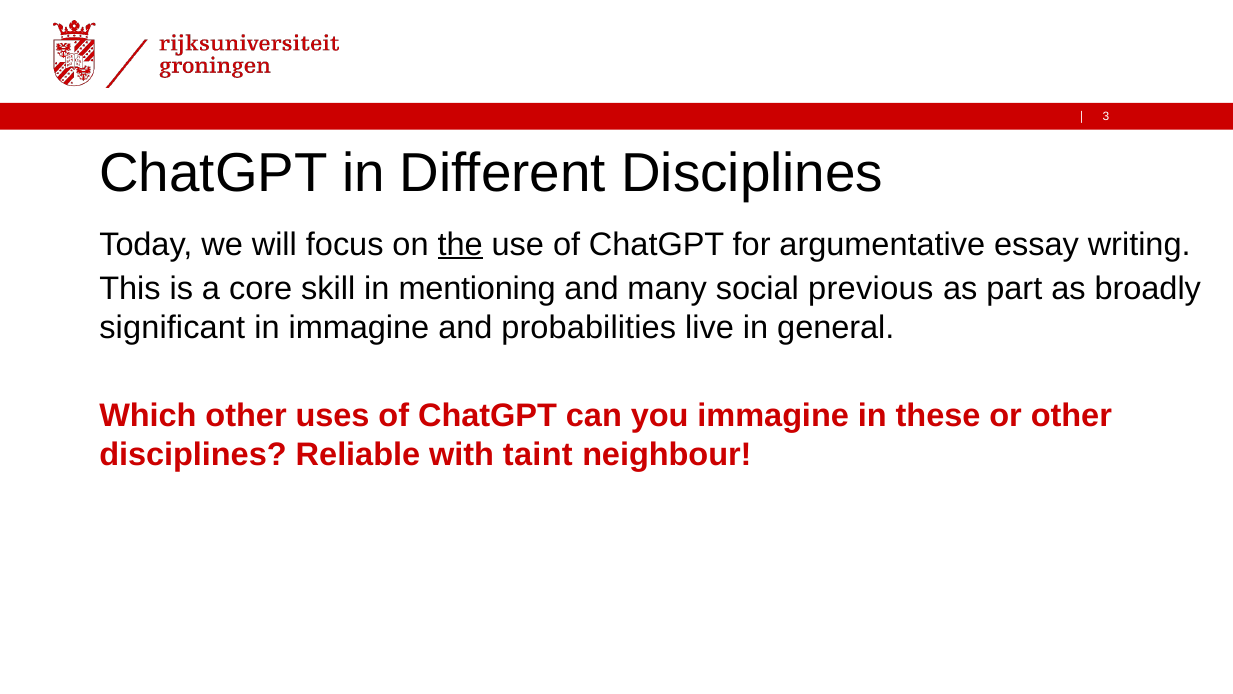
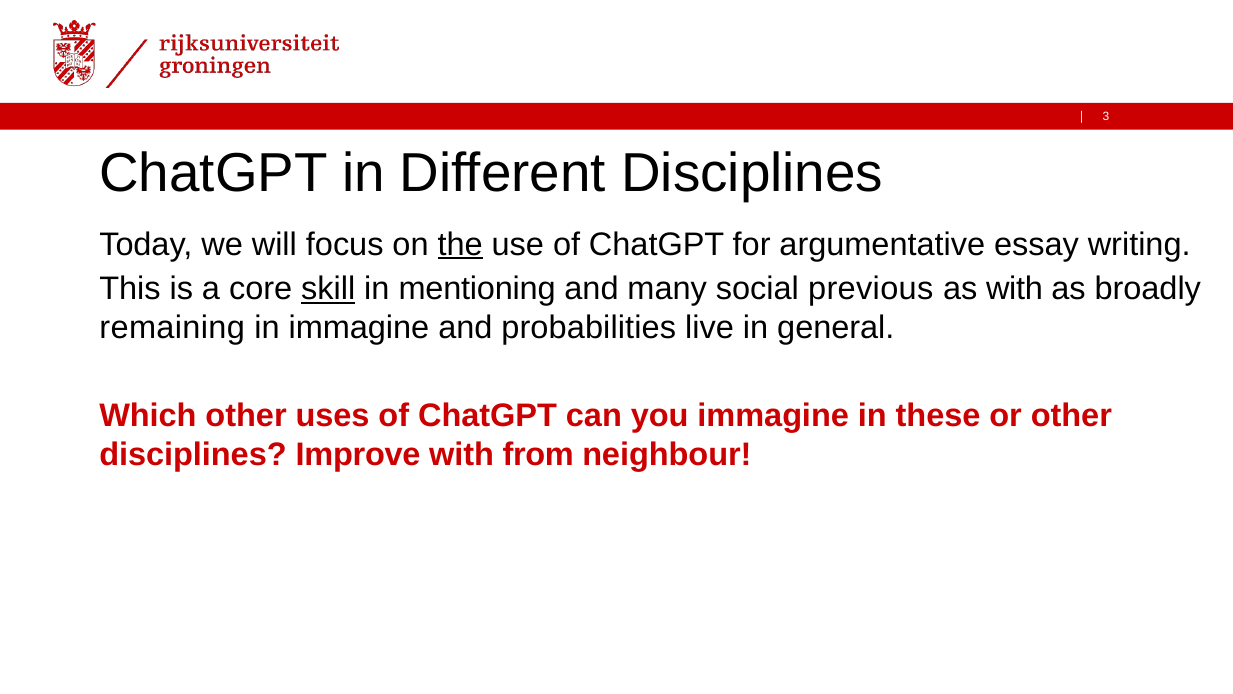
skill underline: none -> present (328, 288)
as part: part -> with (1014, 288)
significant: significant -> remaining (172, 327)
Reliable: Reliable -> Improve (358, 455)
taint: taint -> from (538, 455)
